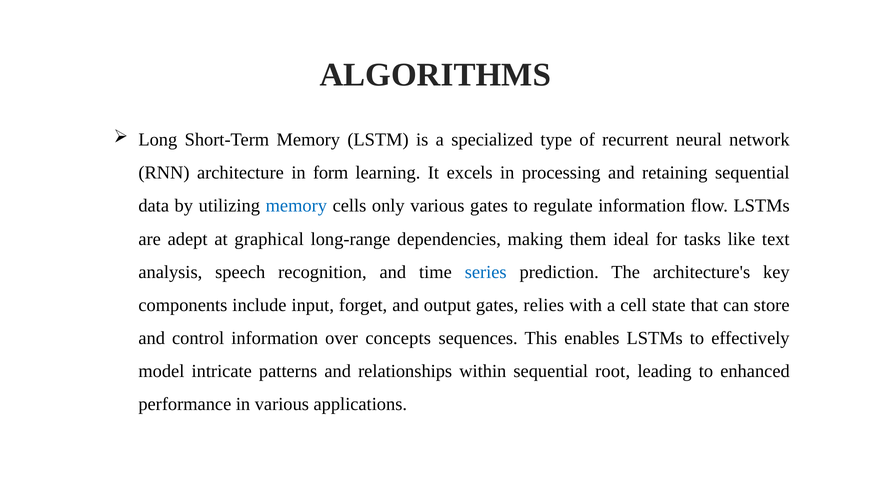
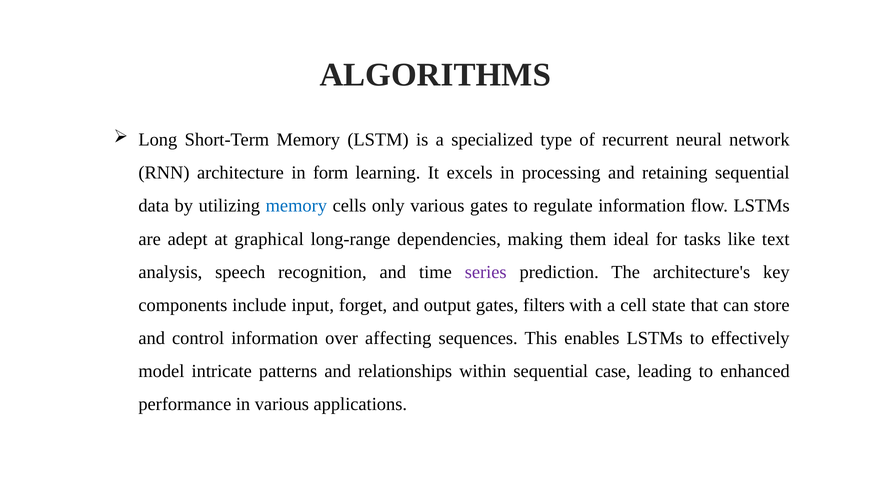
series colour: blue -> purple (486, 272)
relies: relies -> filters (544, 305)
concepts: concepts -> affecting (398, 338)
root: root -> case (613, 371)
